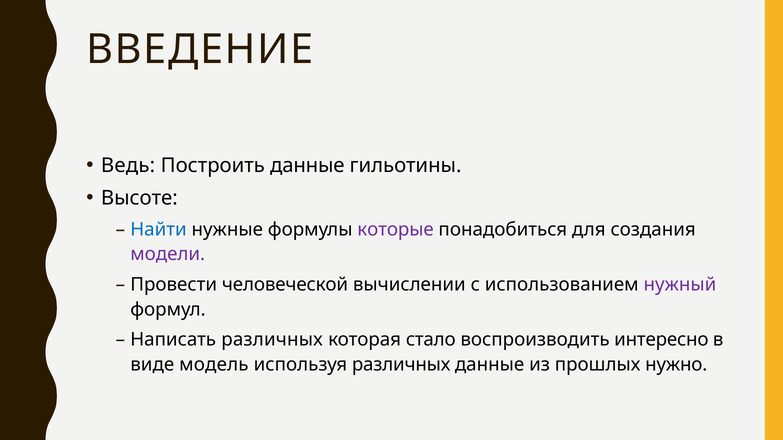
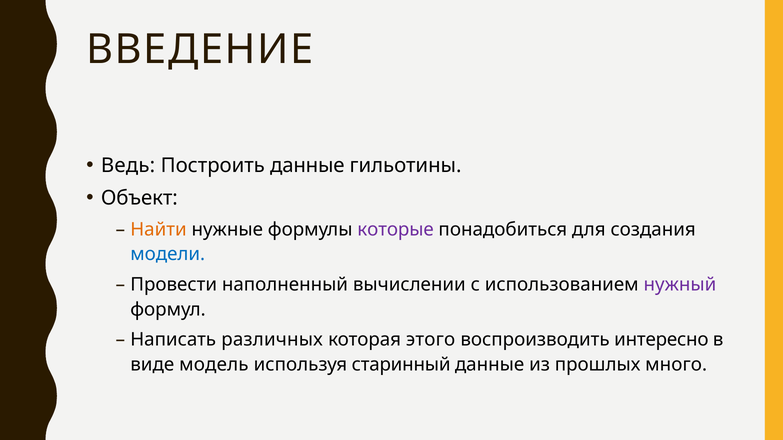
Высоте: Высоте -> Объект (139, 198)
Найти colour: blue -> orange (158, 230)
модели colour: purple -> blue (168, 254)
человеческой: человеческой -> наполненный (285, 285)
стало: стало -> этого (431, 340)
используя различных: различных -> старинный (401, 365)
нужно: нужно -> много (676, 365)
